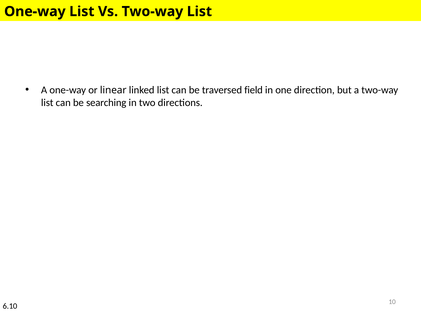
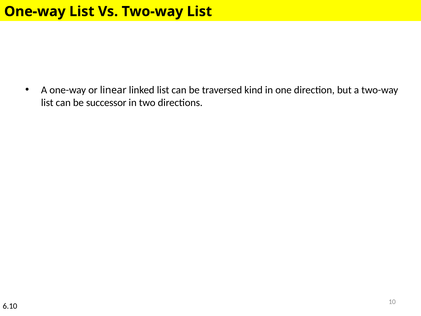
field: field -> kind (254, 90)
searching: searching -> successor (106, 102)
